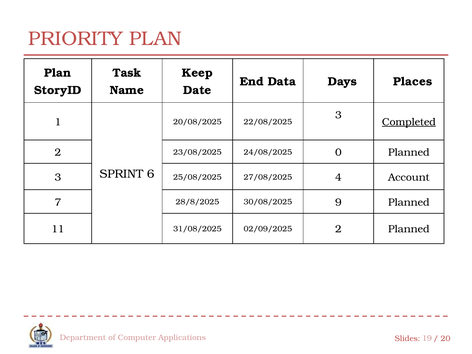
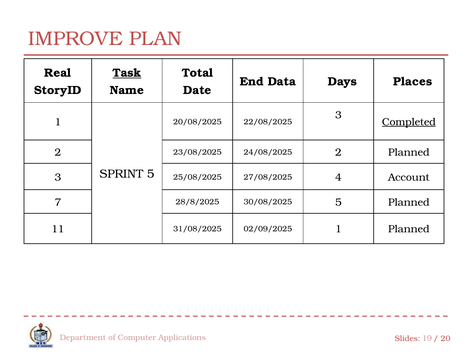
PRIORITY: PRIORITY -> IMPROVE (76, 39)
Plan: Plan -> Real (58, 73)
Task underline: none -> present (127, 73)
Keep: Keep -> Total (197, 73)
24/08/2025 0: 0 -> 2 (338, 152)
SPRINT 6: 6 -> 5 (151, 174)
30/08/2025 9: 9 -> 5 (338, 202)
02/09/2025 2: 2 -> 1 (338, 229)
